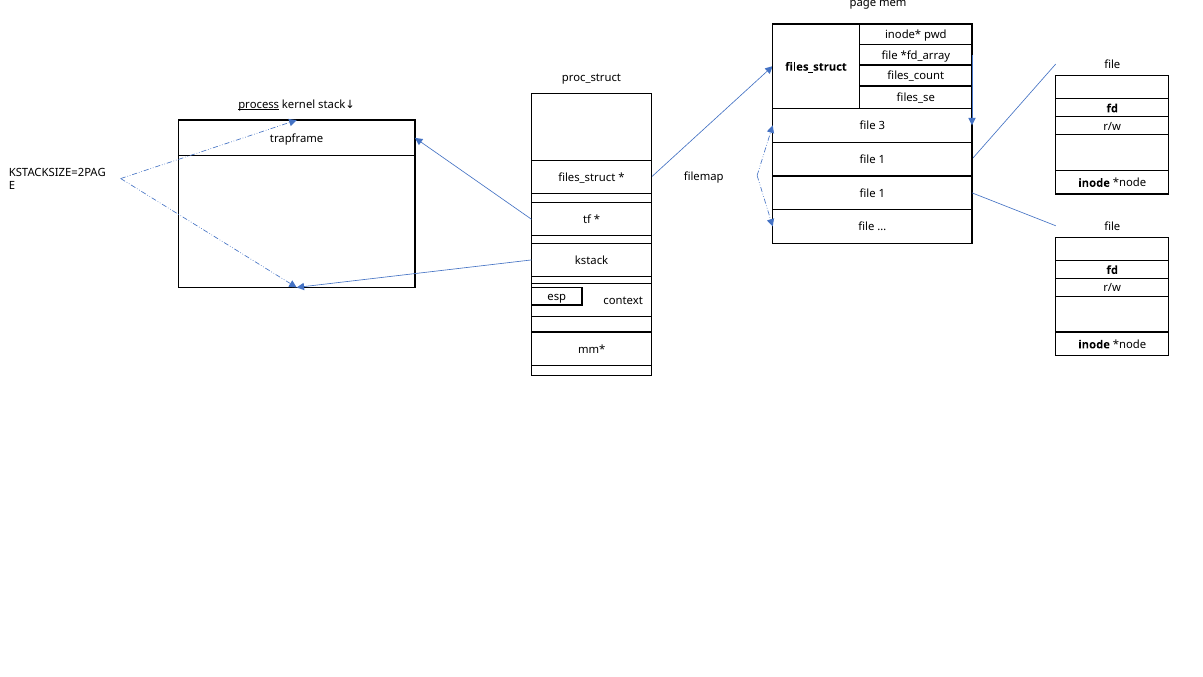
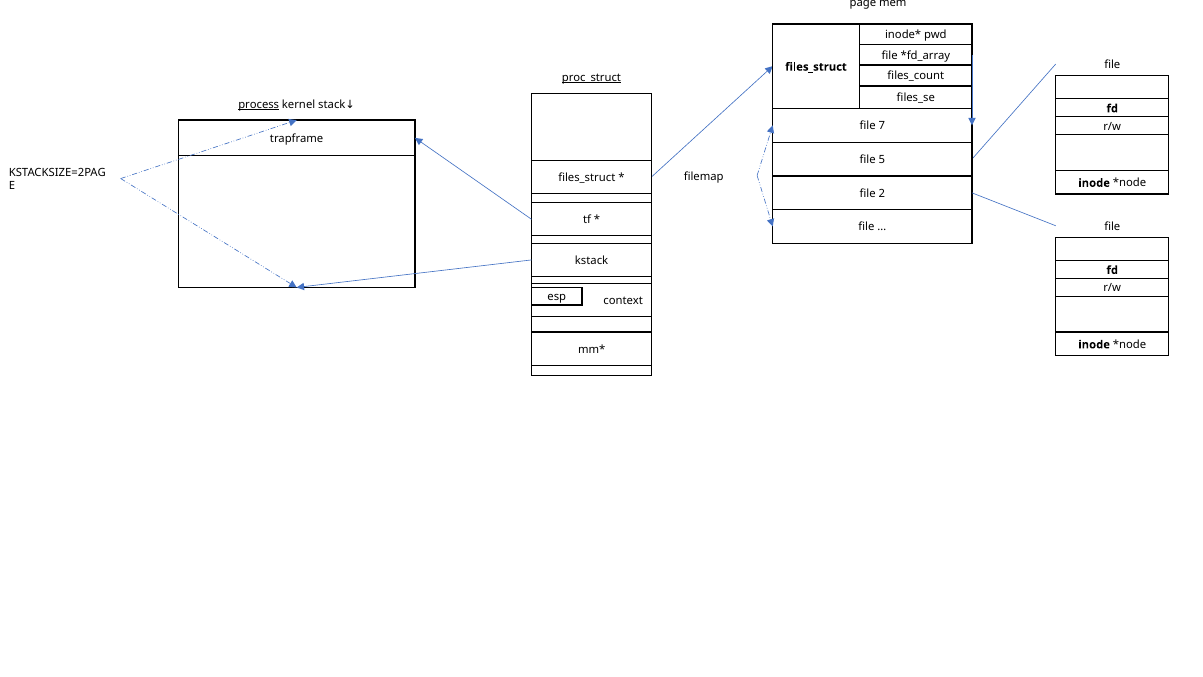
proc_struct underline: none -> present (591, 78)
3: 3 -> 7 (882, 126)
1: 1 -> 5 (882, 160)
1: 1 -> 2 (882, 194)
